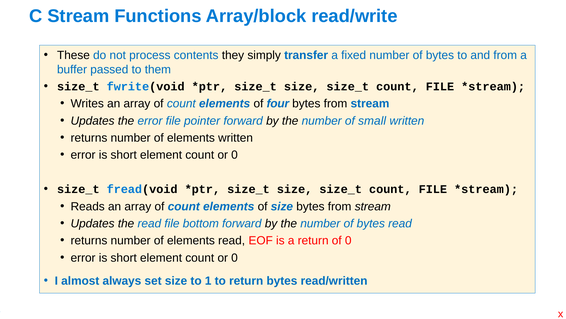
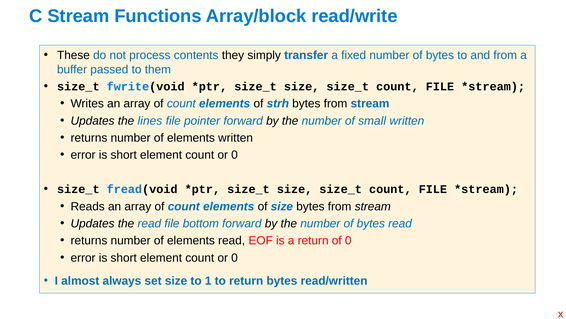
four: four -> strh (278, 104)
the error: error -> lines (150, 121)
